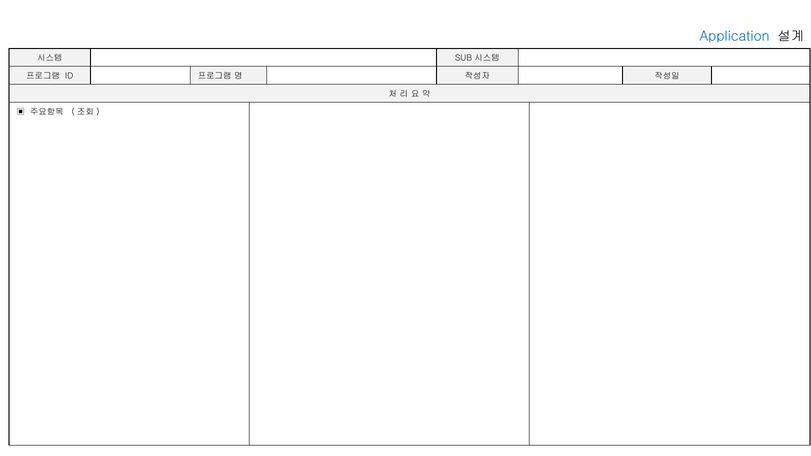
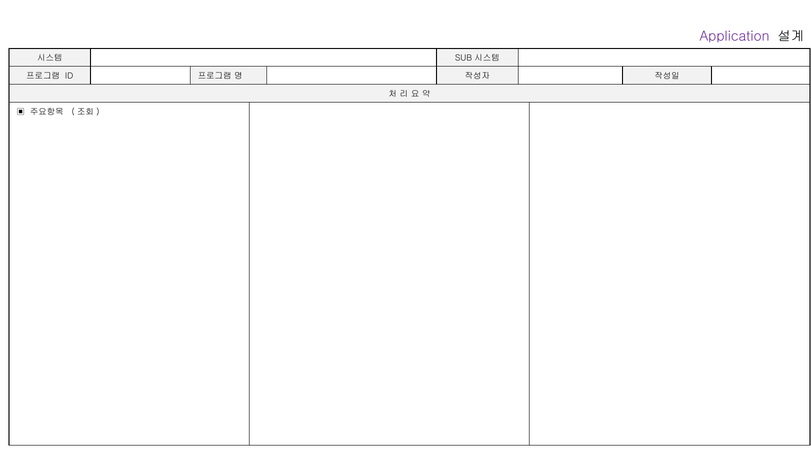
Application colour: blue -> purple (735, 36)
